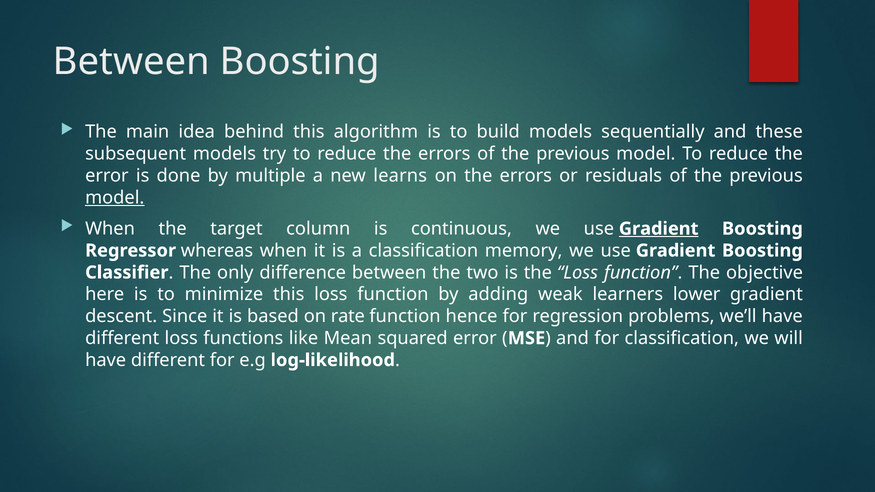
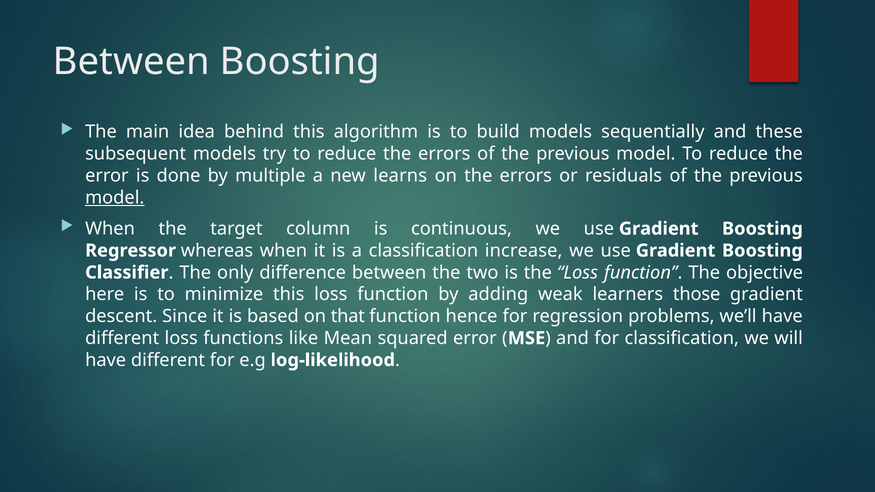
Gradient underline: present -> none (659, 229)
memory: memory -> increase (524, 251)
lower: lower -> those (697, 295)
rate: rate -> that (348, 316)
